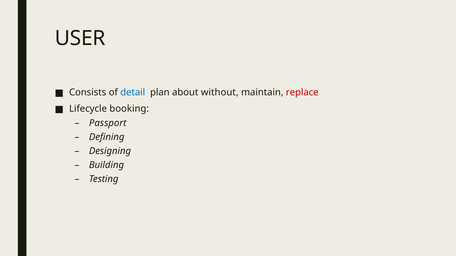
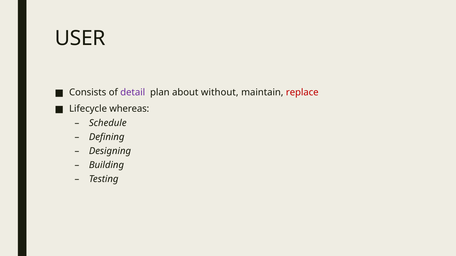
detail colour: blue -> purple (133, 93)
booking: booking -> whereas (129, 109)
Passport: Passport -> Schedule (108, 123)
